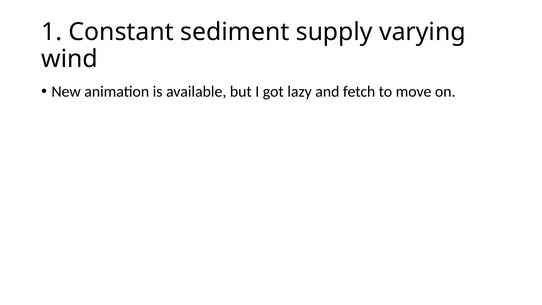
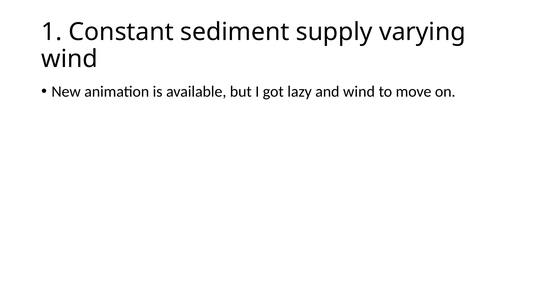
and fetch: fetch -> wind (359, 92)
